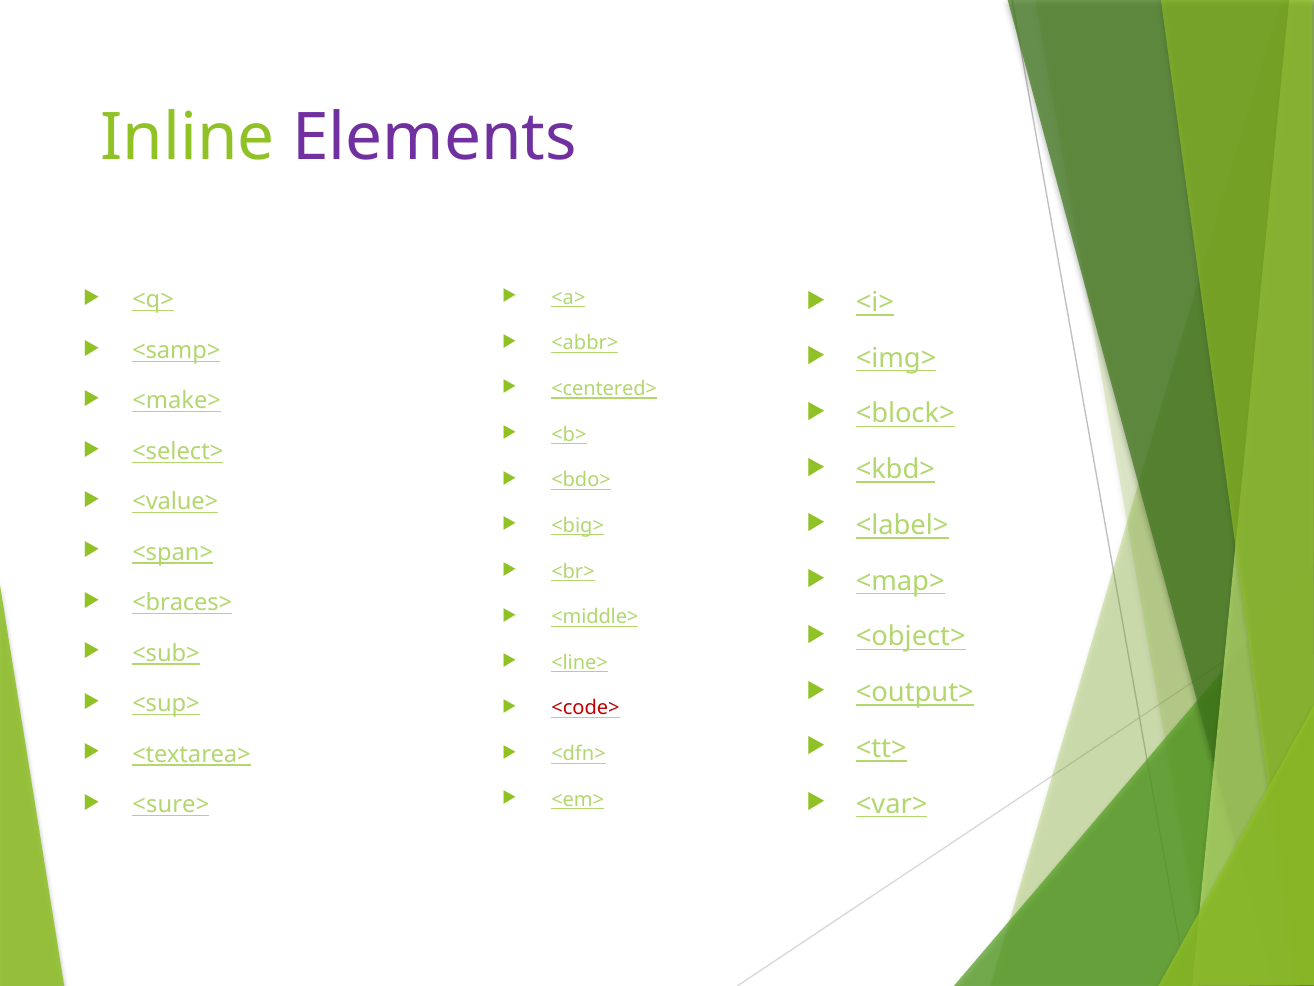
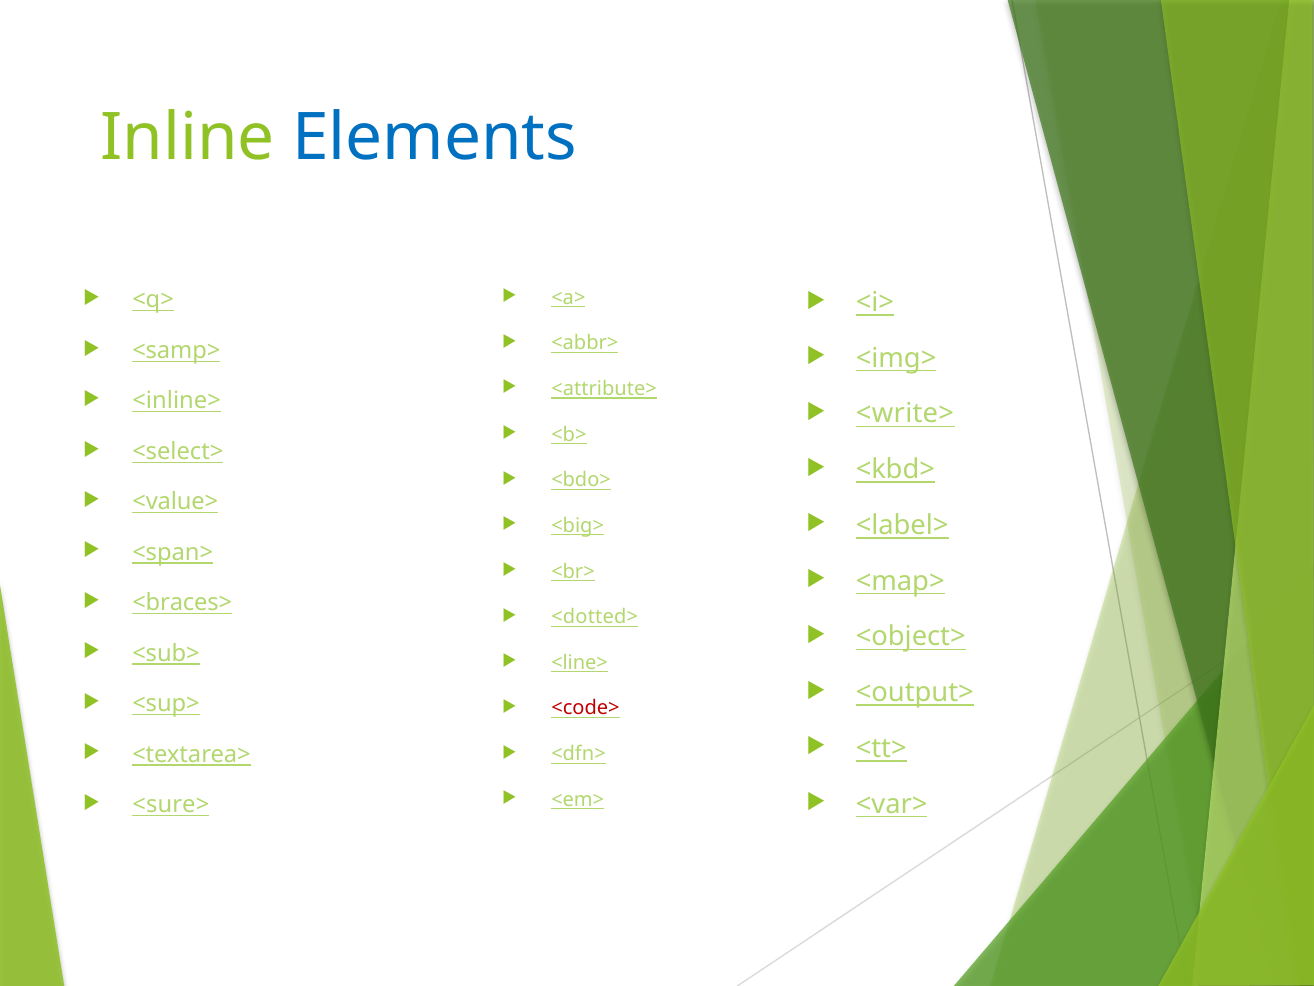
Elements colour: purple -> blue (434, 138)
<centered>: <centered> -> <attribute> (604, 389)
<make>: <make> -> <inline> (177, 401)
<block>: <block> -> <write> (905, 414)
<middle>: <middle> -> <dotted> (595, 617)
